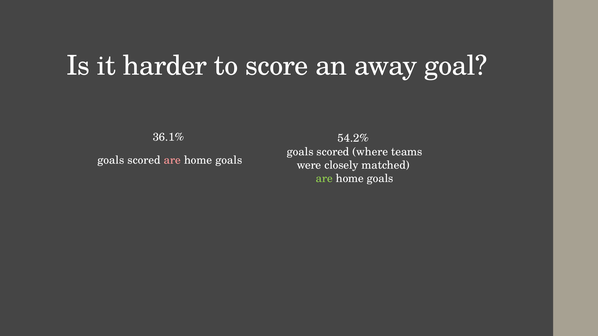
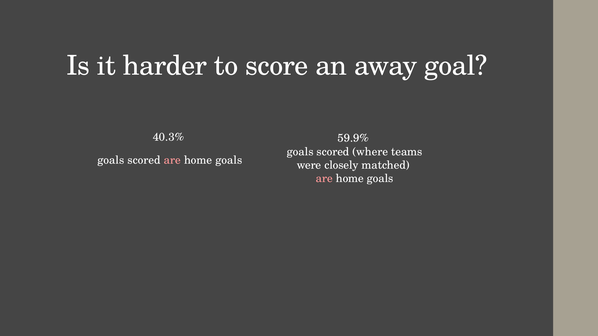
36.1%: 36.1% -> 40.3% (168, 137)
54.2%: 54.2% -> 59.9% (353, 138)
are colour: light green -> pink (324, 179)
